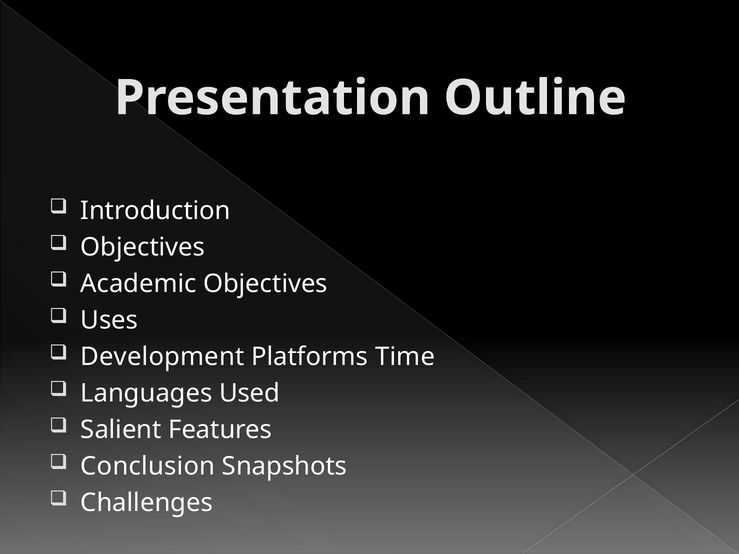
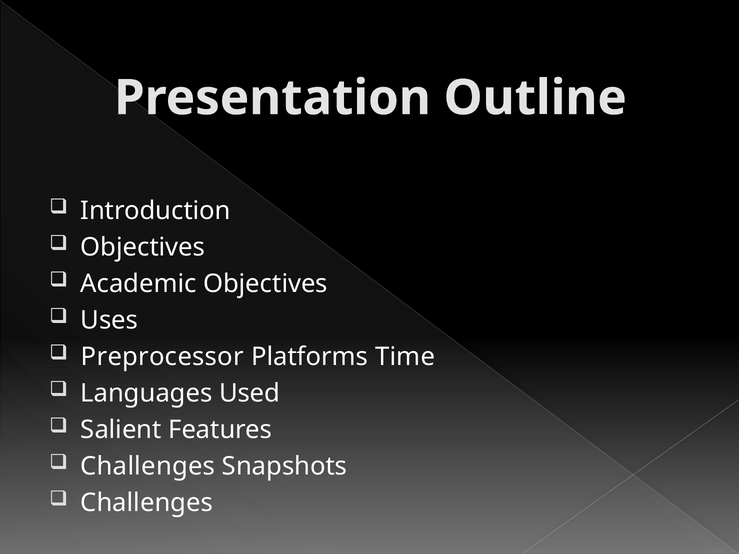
Development: Development -> Preprocessor (162, 357)
Conclusion: Conclusion -> Challenges (148, 466)
